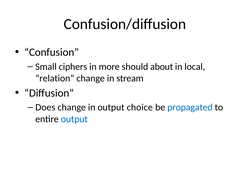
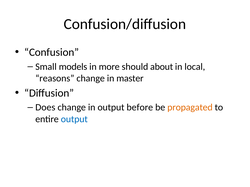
ciphers: ciphers -> models (73, 67)
relation: relation -> reasons (55, 78)
stream: stream -> master (130, 78)
choice: choice -> before (140, 108)
propagated colour: blue -> orange (190, 108)
